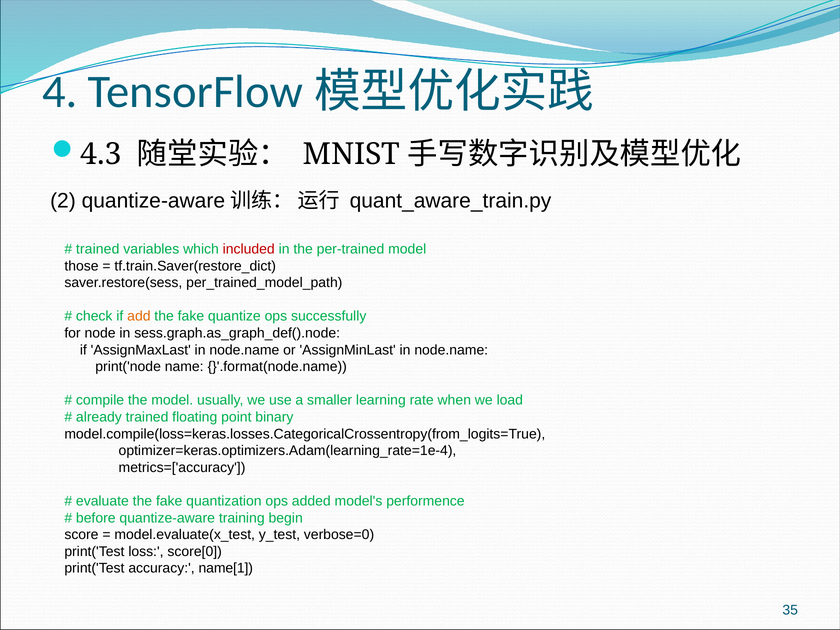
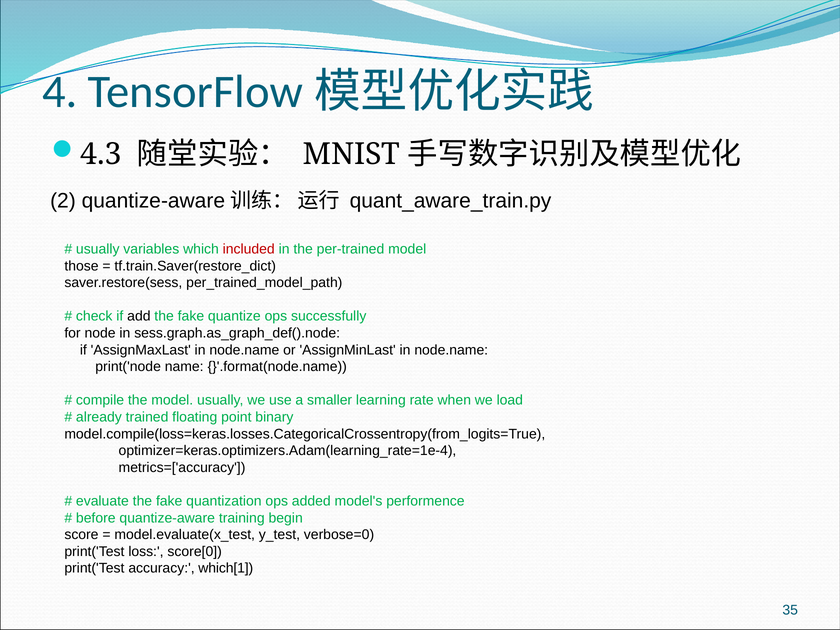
trained: trained -> usually (98, 249)
add colour: orange -> black (139, 316)
name[1: name[1 -> which[1 (226, 568)
